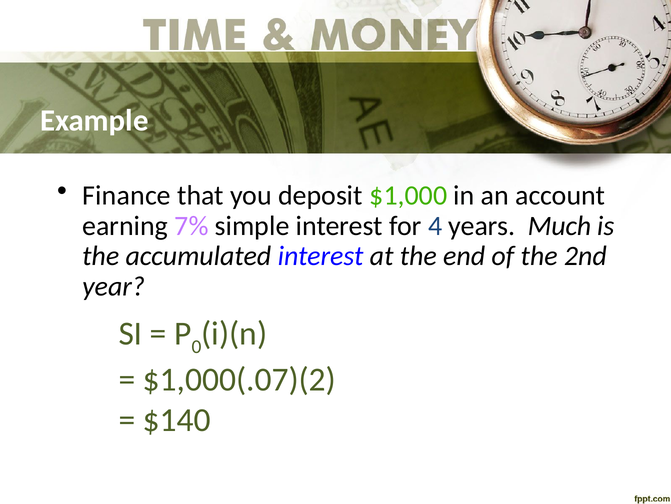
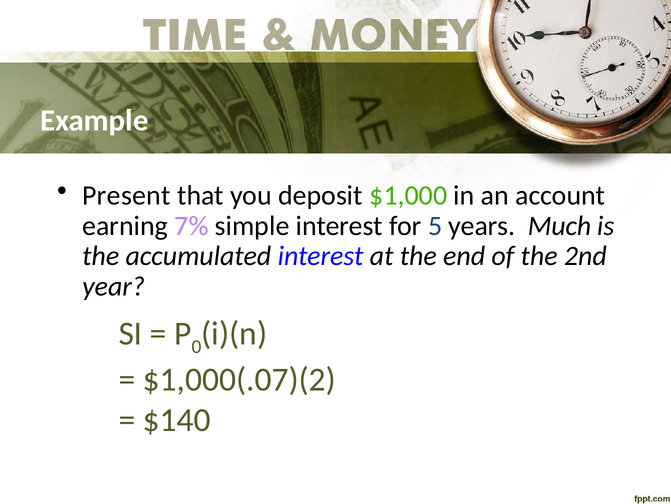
Finance: Finance -> Present (126, 195)
4: 4 -> 5 (435, 225)
